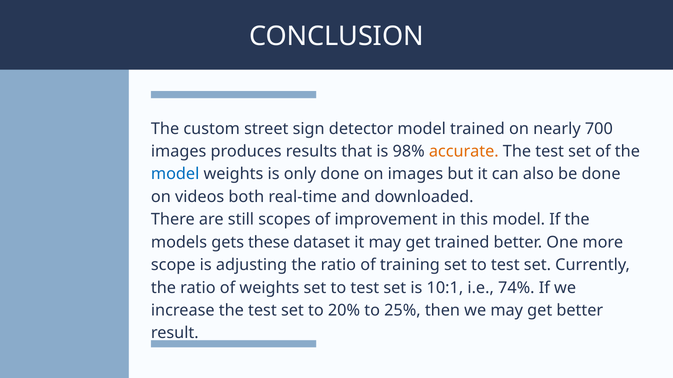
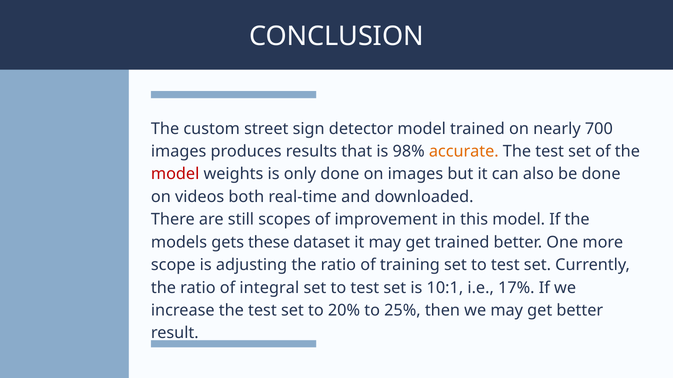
model colour: blue -> red (175, 174)
of weights: weights -> integral (269, 288)
74%: 74% -> 17% (516, 288)
